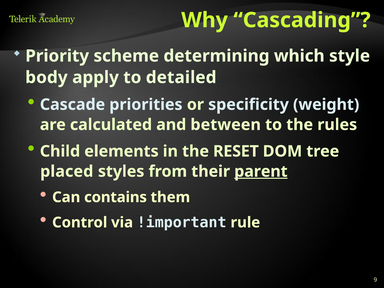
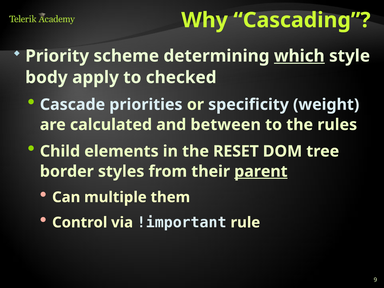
which underline: none -> present (299, 56)
detailed: detailed -> checked (181, 77)
placed: placed -> border (67, 171)
contains: contains -> multiple (115, 197)
